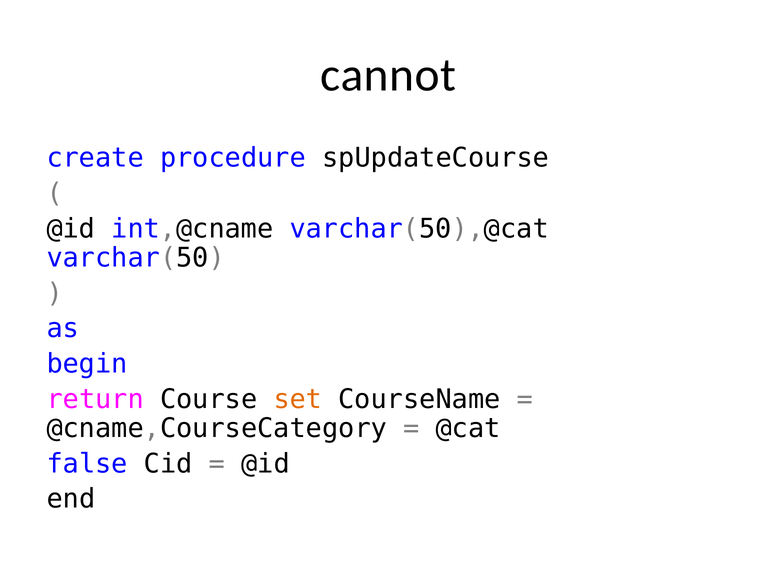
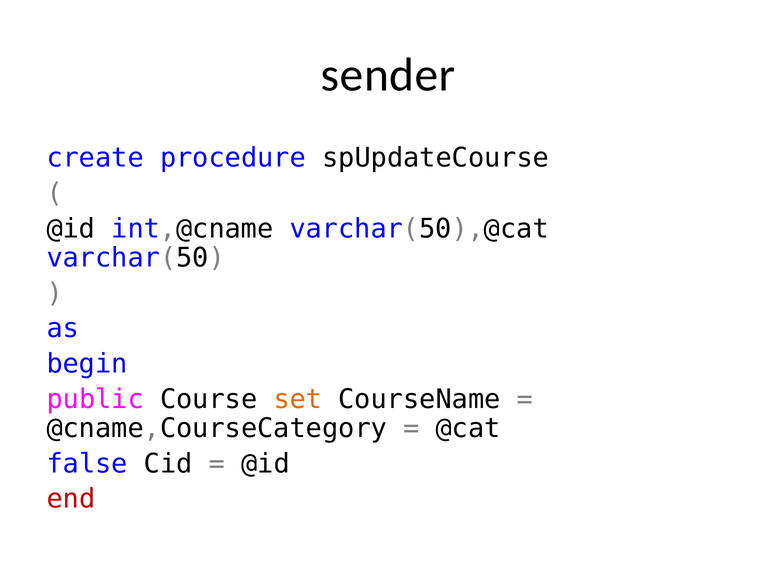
cannot: cannot -> sender (388, 75)
return: return -> public (95, 399)
end colour: black -> red (71, 499)
